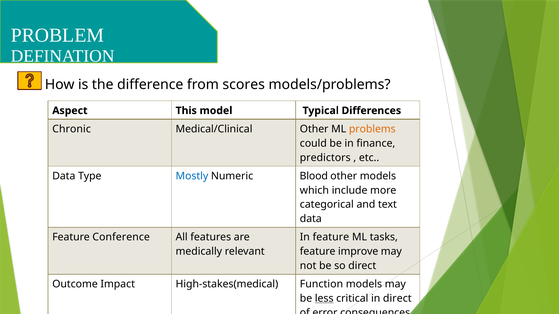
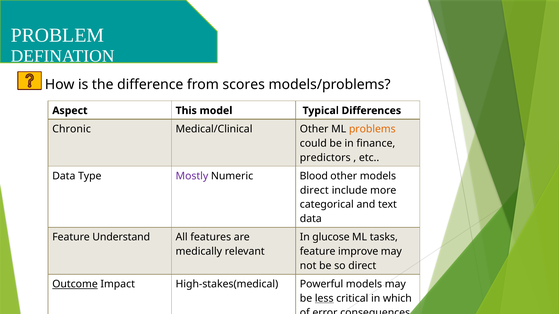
Mostly colour: blue -> purple (192, 176)
which: which -> direct (314, 191)
Conference: Conference -> Understand (121, 237)
In feature: feature -> glucose (331, 237)
Outcome underline: none -> present (75, 284)
Function: Function -> Powerful (322, 284)
in direct: direct -> which (397, 299)
